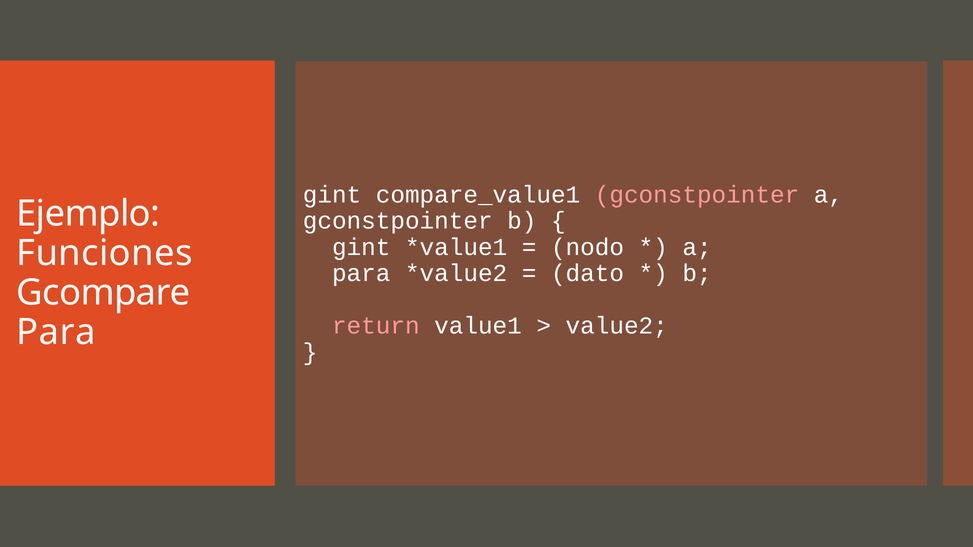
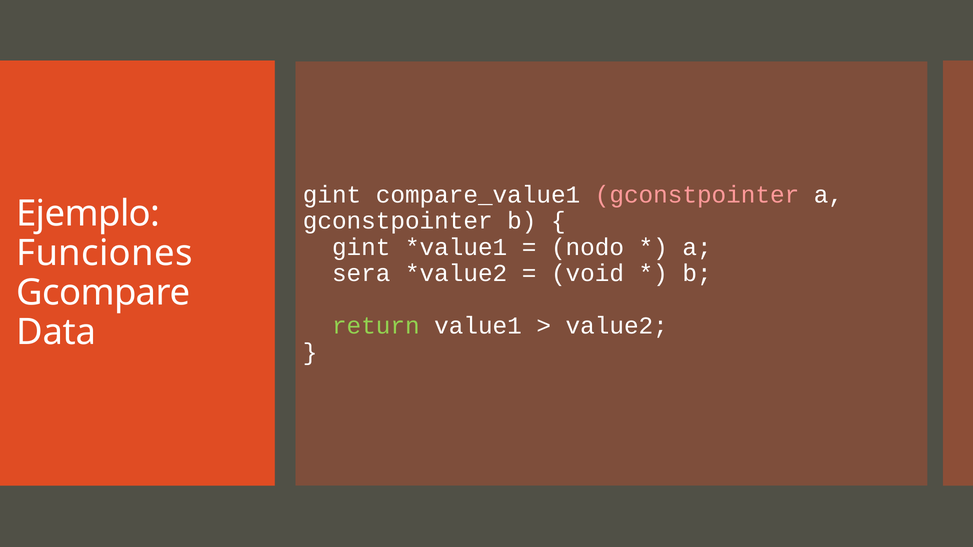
para: para -> sera (361, 273)
dato: dato -> void (588, 273)
return colour: pink -> light green (376, 326)
Para: Para -> Data (56, 332)
